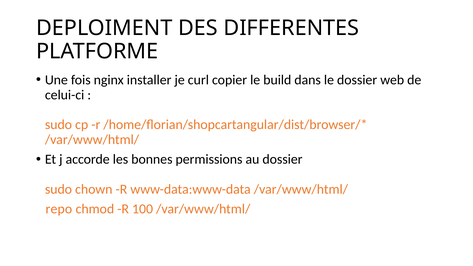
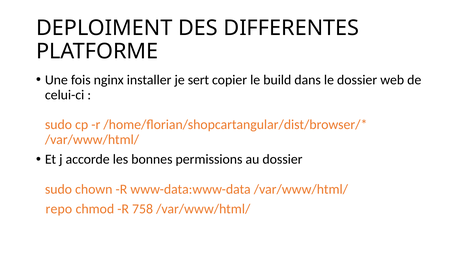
curl: curl -> sert (198, 80)
100: 100 -> 758 (143, 209)
